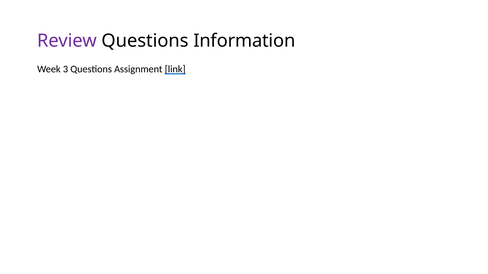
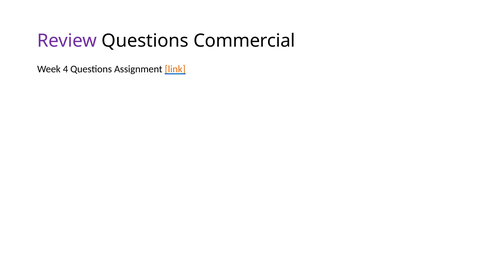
Information: Information -> Commercial (244, 41)
3: 3 -> 4 (65, 69)
link colour: black -> orange (175, 69)
